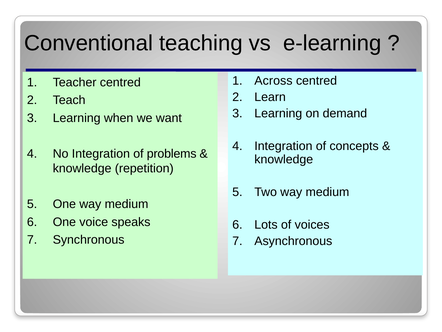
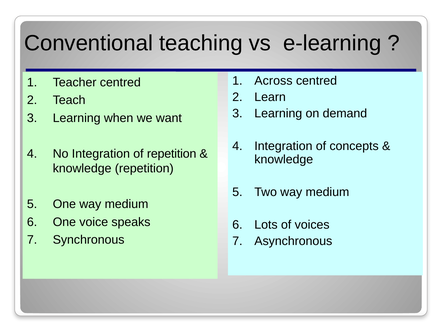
of problems: problems -> repetition (172, 154)
